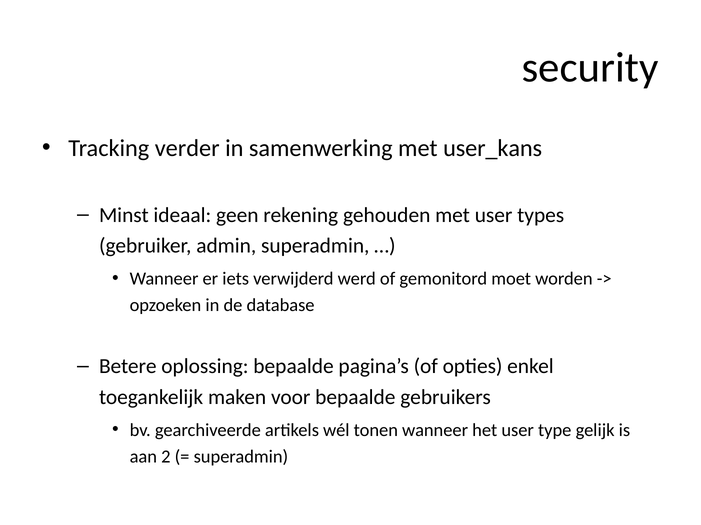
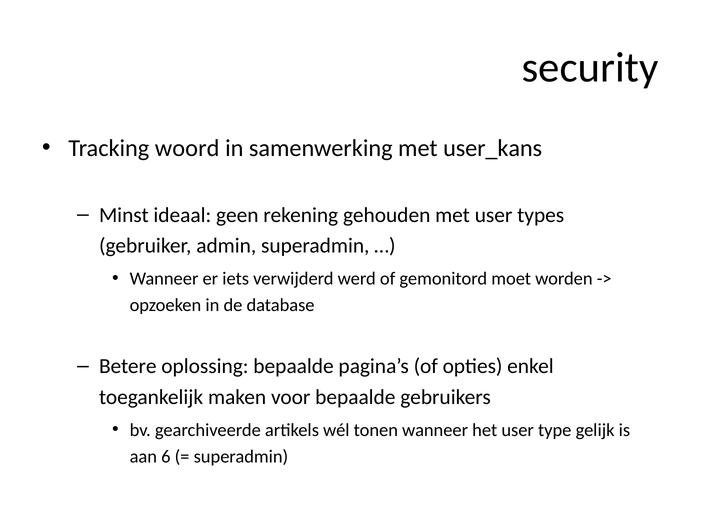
verder: verder -> woord (187, 148)
2: 2 -> 6 (166, 457)
